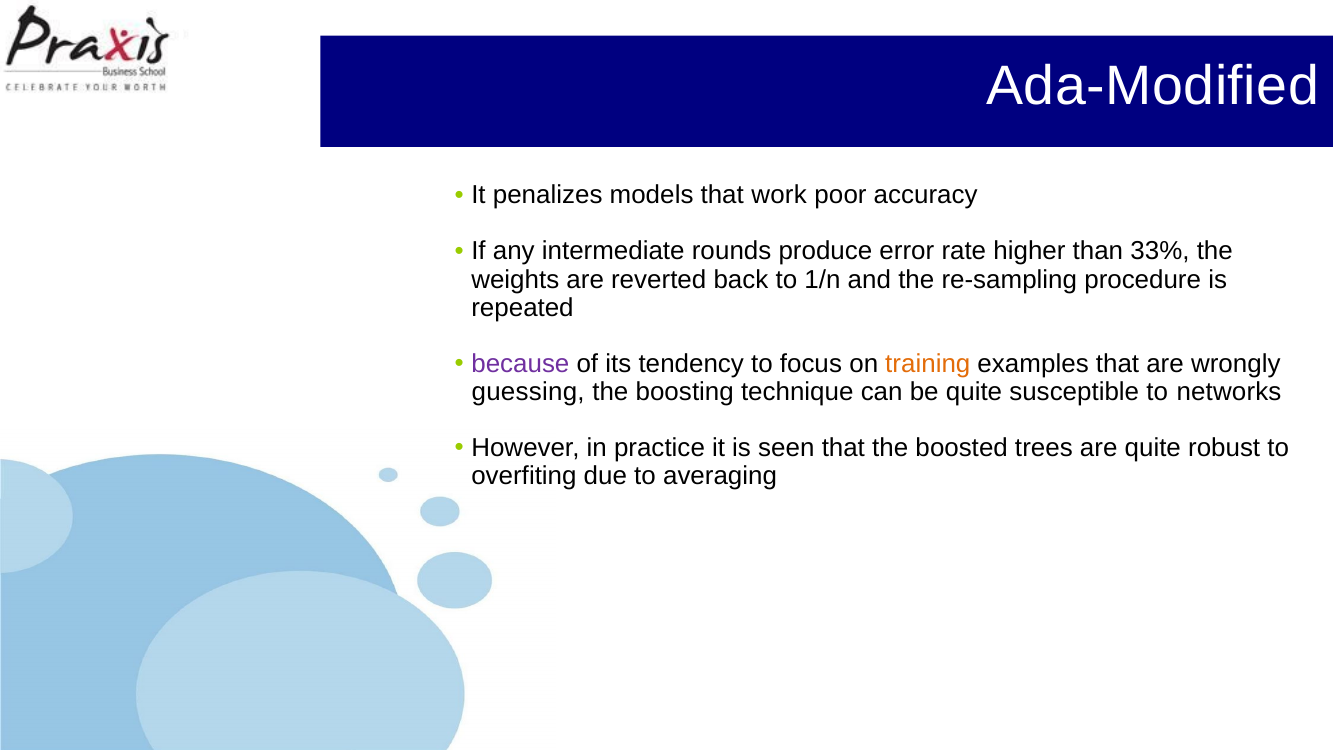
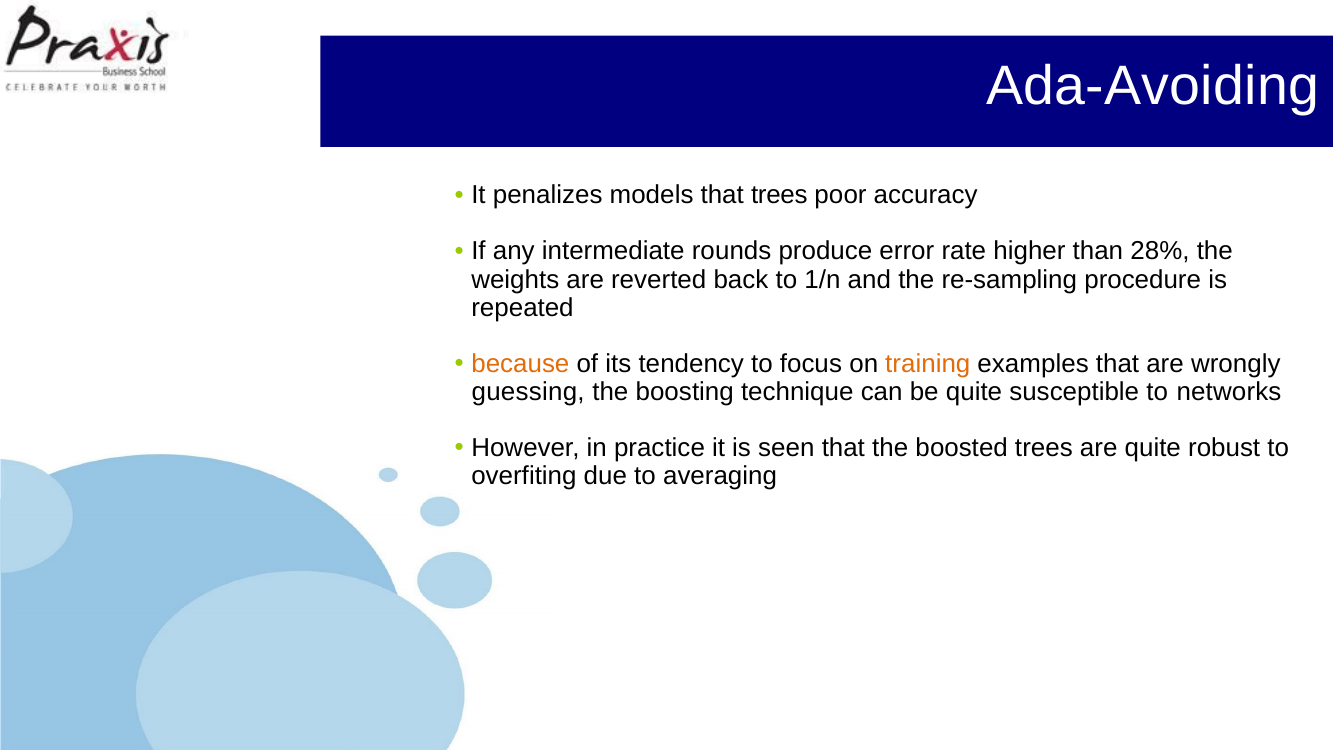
Ada-Modified: Ada-Modified -> Ada-Avoiding (1153, 86)
that work: work -> trees (779, 195)
33%: 33% -> 28% (1160, 251)
because colour: purple -> orange (520, 363)
